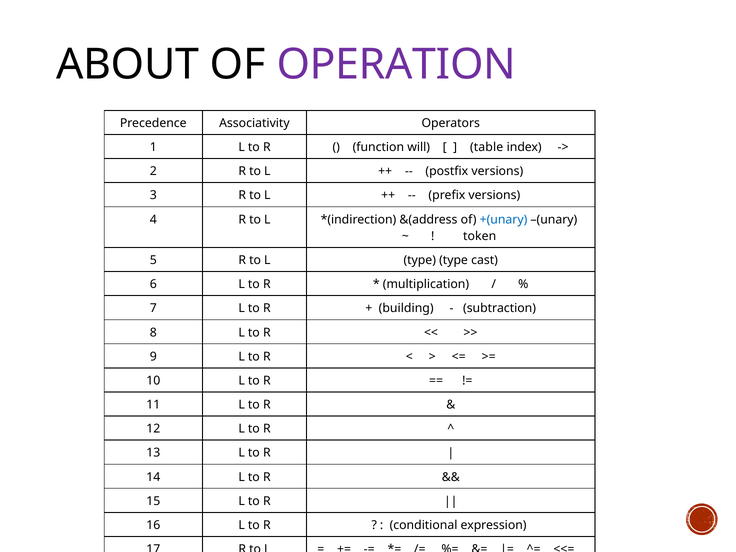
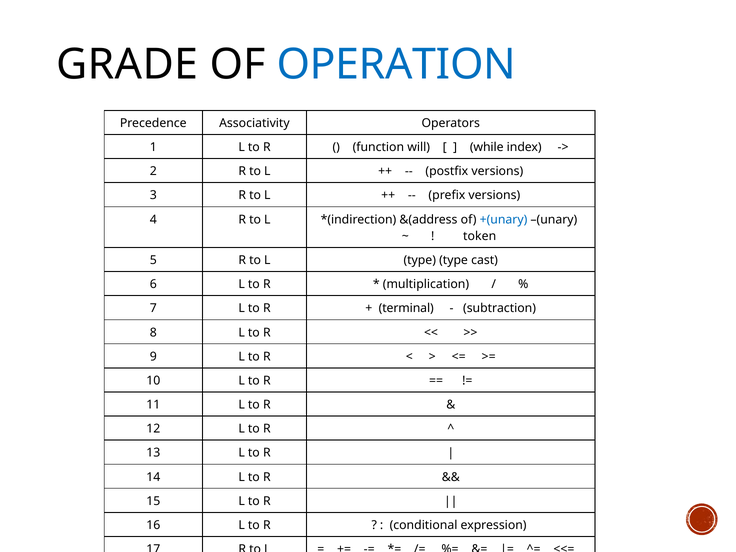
ABOUT: ABOUT -> GRADE (127, 64)
OPERATION colour: purple -> blue (396, 64)
table: table -> while (487, 147)
building: building -> terminal (406, 308)
